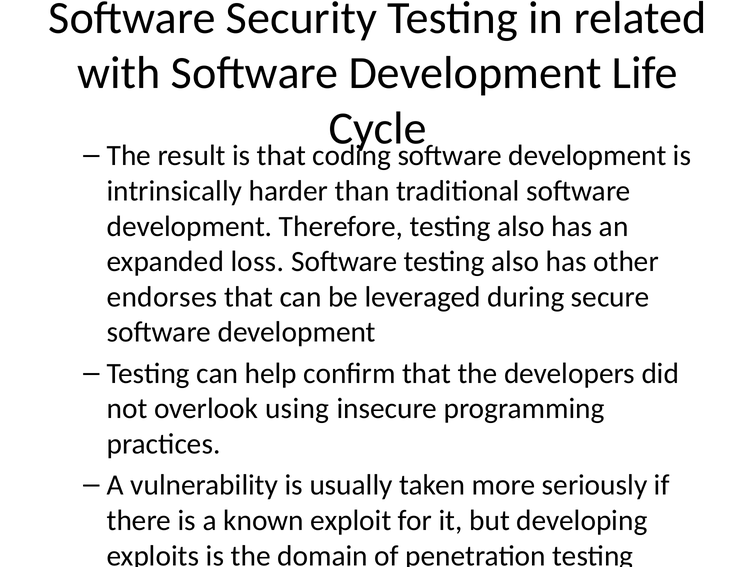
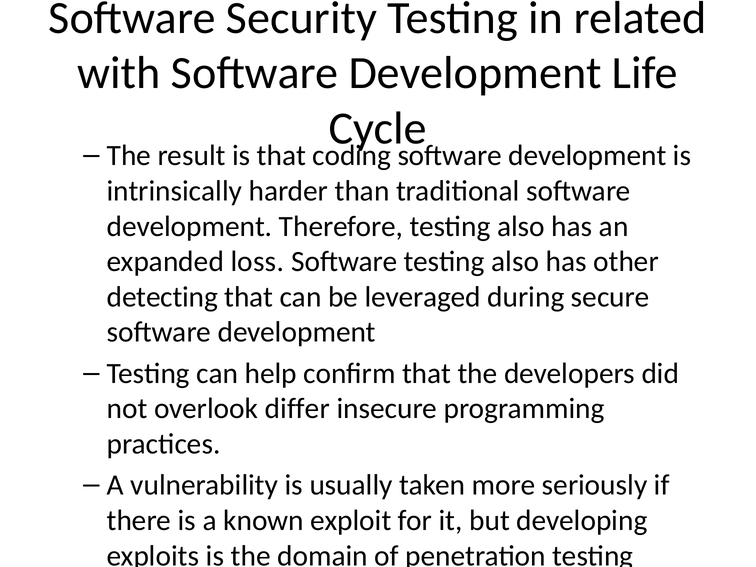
endorses: endorses -> detecting (162, 297)
using: using -> differ (297, 409)
